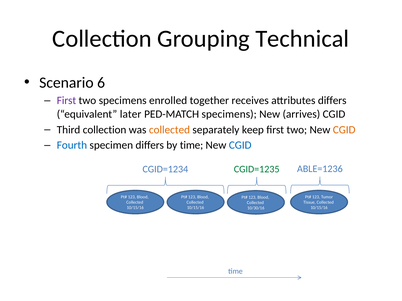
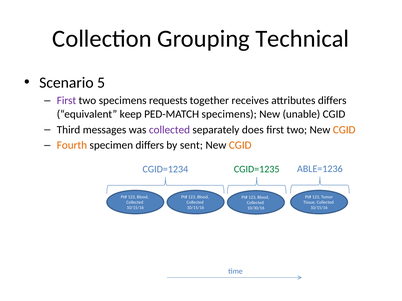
6: 6 -> 5 (101, 83)
enrolled: enrolled -> requests (168, 101)
later: later -> keep (131, 114)
arrives: arrives -> unable (301, 114)
Third collection: collection -> messages (105, 130)
collected colour: orange -> purple (169, 130)
keep: keep -> does (253, 130)
Fourth colour: blue -> orange (72, 146)
by time: time -> sent (191, 146)
CGID colour: blue -> orange (240, 146)
